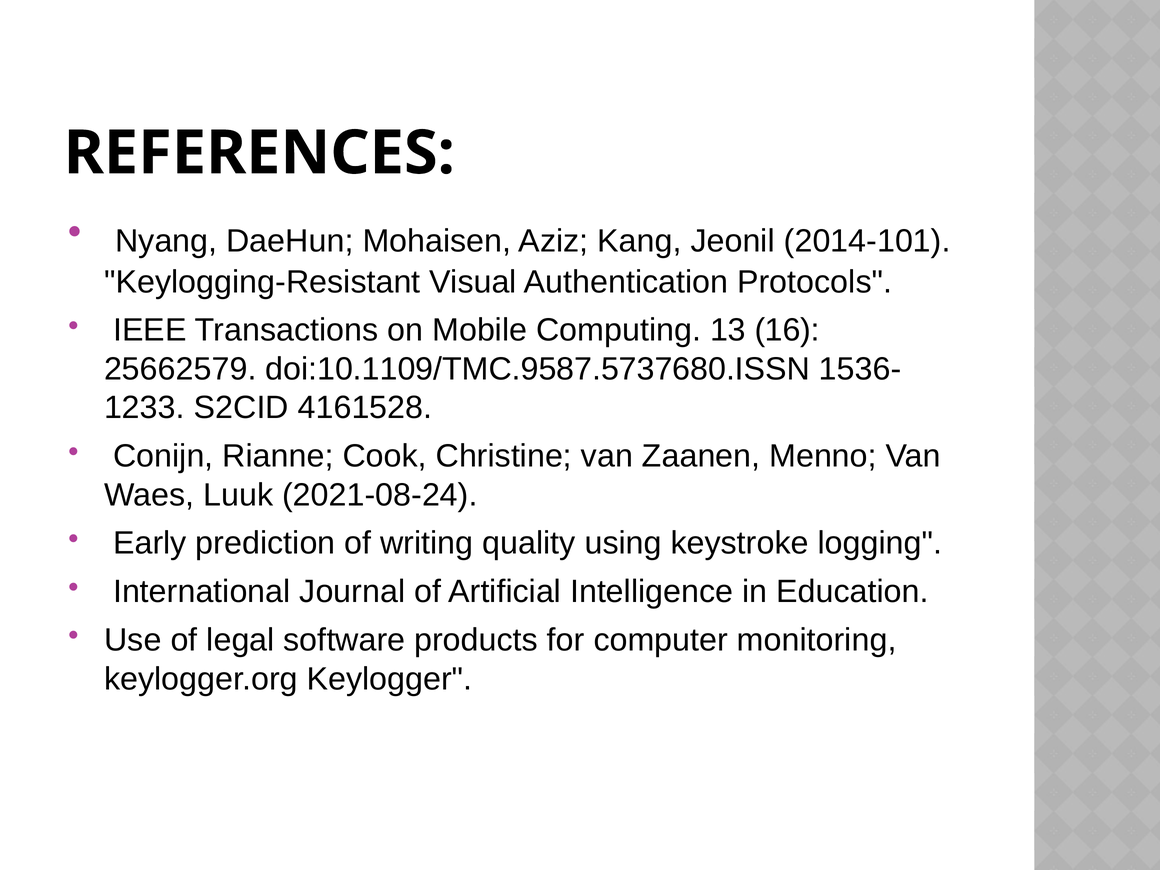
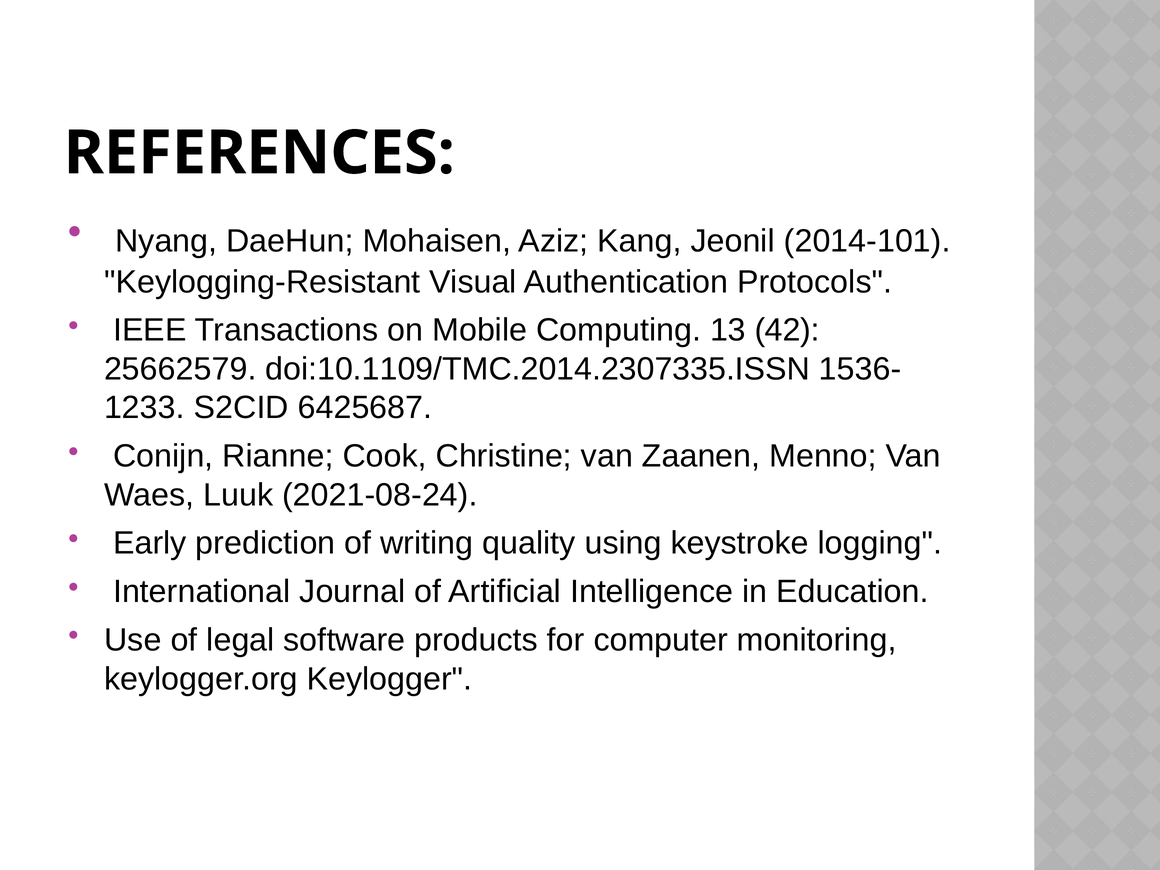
16: 16 -> 42 (787, 330)
doi:10.1109/TMC.9587.5737680.ISSN: doi:10.1109/TMC.9587.5737680.ISSN -> doi:10.1109/TMC.2014.2307335.ISSN (538, 369)
4161528: 4161528 -> 6425687 (365, 408)
